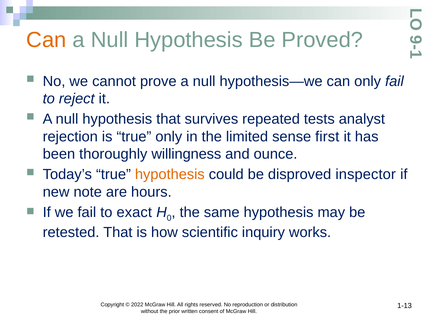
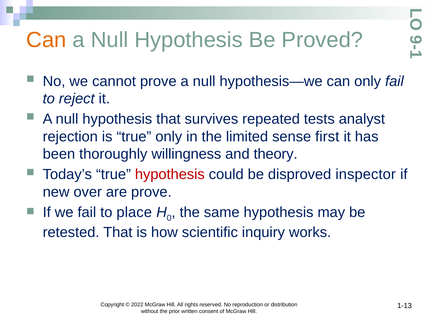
ounce: ounce -> theory (276, 154)
hypothesis colour: orange -> red (170, 175)
note: note -> over (88, 192)
are hours: hours -> prove (151, 192)
exact: exact -> place (134, 213)
